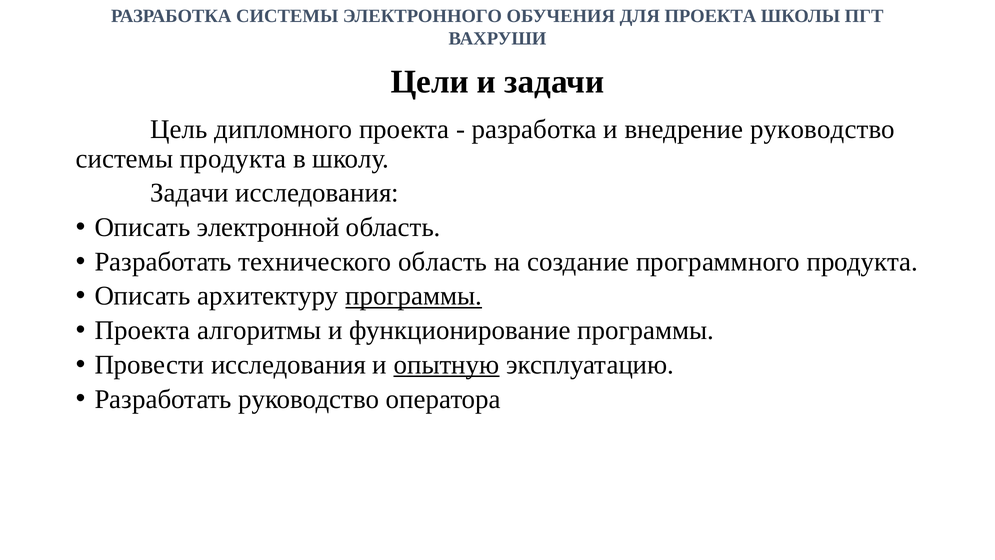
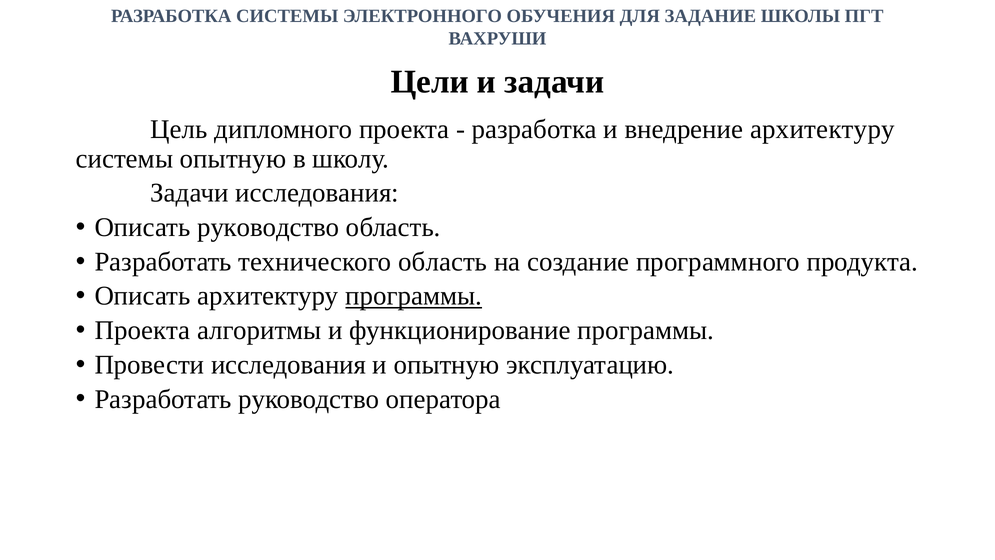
ДЛЯ ПРОЕКТА: ПРОЕКТА -> ЗАДАНИЕ (710, 16)
внедрение руководство: руководство -> архитектуру (822, 129)
системы продукта: продукта -> опытную (233, 159)
Описать электронной: электронной -> руководство (268, 227)
опытную underline: present -> none (447, 365)
